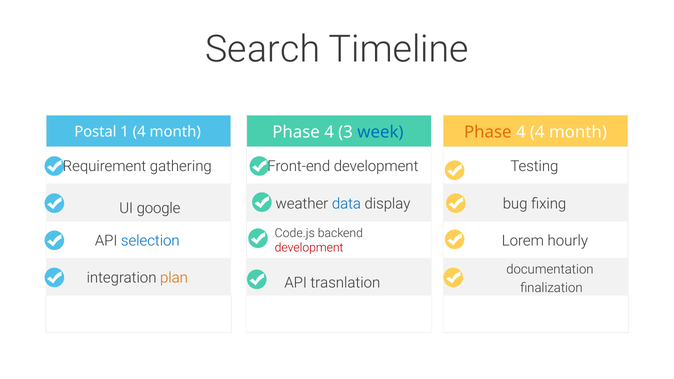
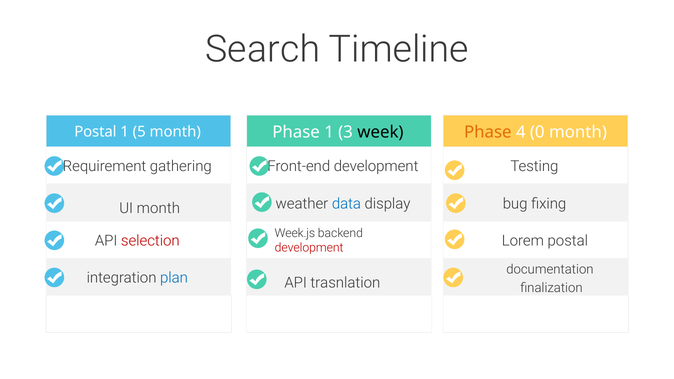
4: 4 -> 1 (329, 132)
week colour: blue -> black (380, 132)
4 4: 4 -> 0 (537, 132)
1 4: 4 -> 5 (139, 132)
UI google: google -> month (158, 208)
Code.js: Code.js -> Week.js (295, 233)
selection colour: blue -> red (150, 241)
Lorem hourly: hourly -> postal (568, 241)
plan colour: orange -> blue (174, 278)
